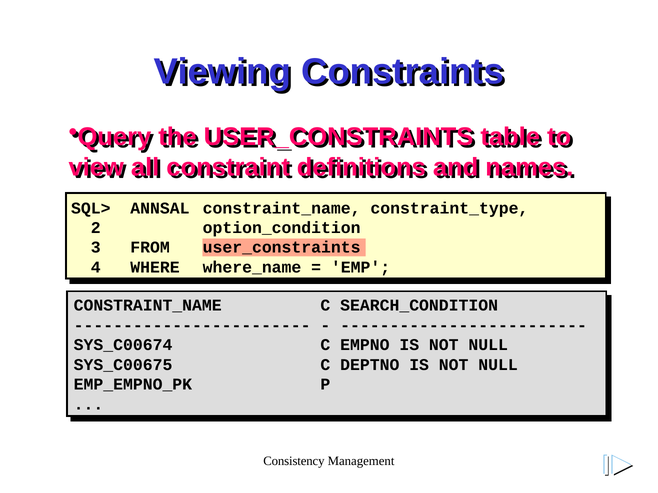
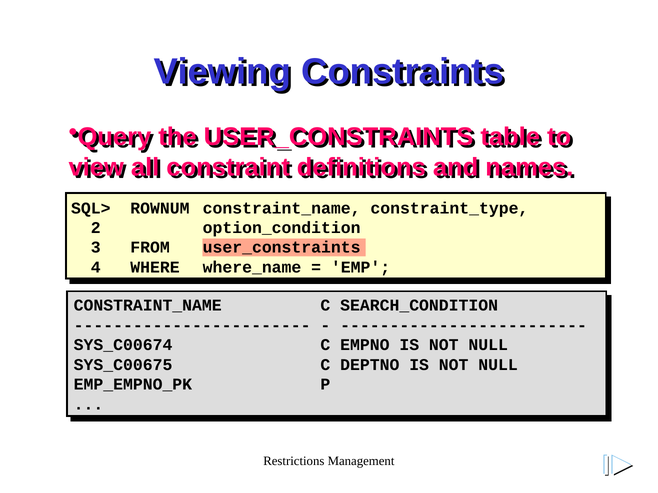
ANNSAL: ANNSAL -> ROWNUM (160, 208)
Consistency: Consistency -> Restrictions (294, 462)
